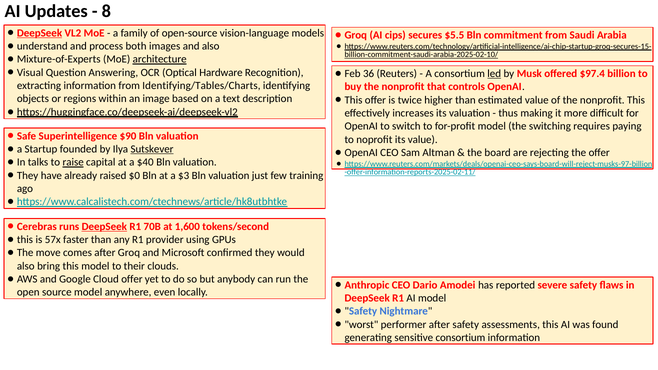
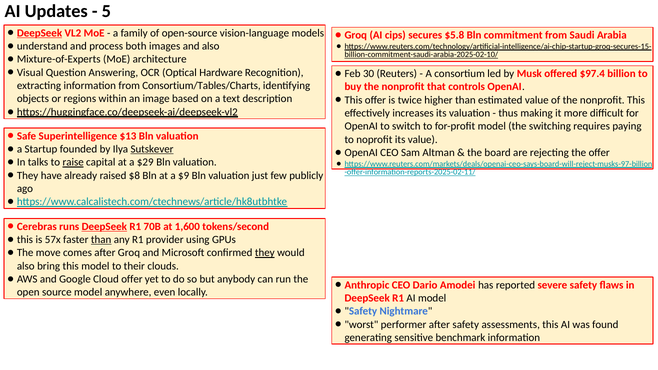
8: 8 -> 5 (106, 11)
$5.5: $5.5 -> $5.8 (454, 35)
architecture underline: present -> none (160, 59)
36: 36 -> 30 (369, 74)
led underline: present -> none (494, 74)
Identifying/Tables/Charts: Identifying/Tables/Charts -> Consortium/Tables/Charts (202, 86)
$90: $90 -> $13 (128, 136)
$40: $40 -> $29 (145, 162)
$0: $0 -> $8 (134, 176)
$3: $3 -> $9 (184, 176)
training: training -> publicly (306, 176)
than underline: none -> present (101, 240)
they underline: none -> present (265, 253)
sensitive consortium: consortium -> benchmark (460, 338)
